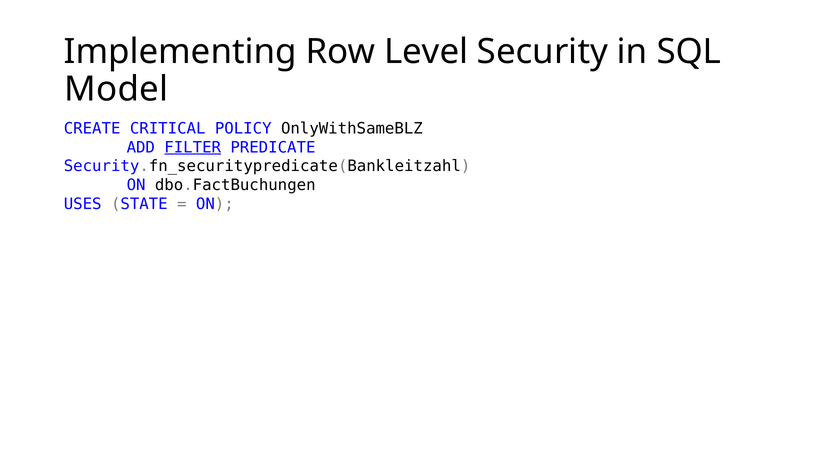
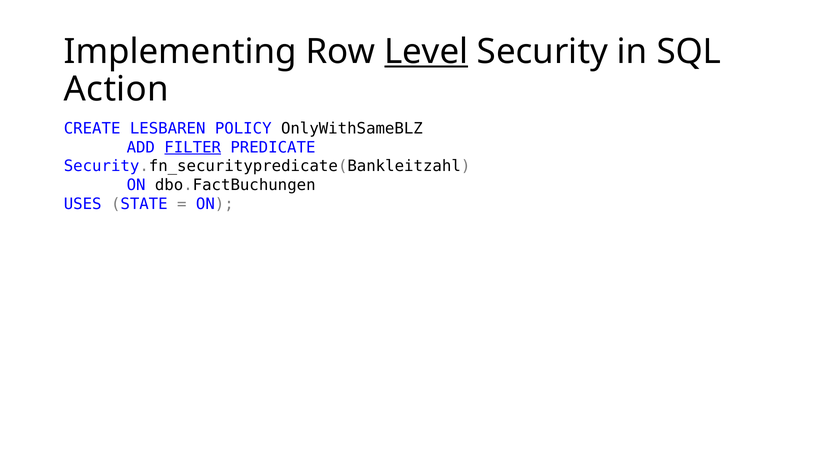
Level underline: none -> present (426, 52)
Model: Model -> Action (116, 89)
CRITICAL: CRITICAL -> LESBAREN (168, 129)
